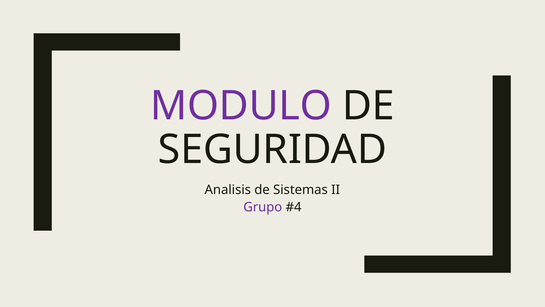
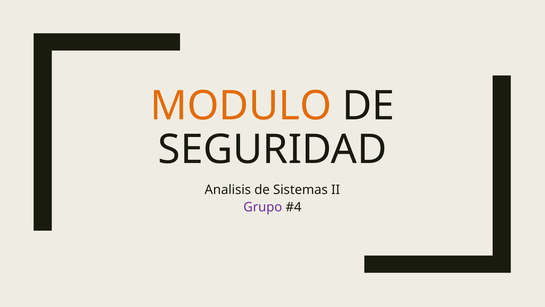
MODULO colour: purple -> orange (241, 106)
